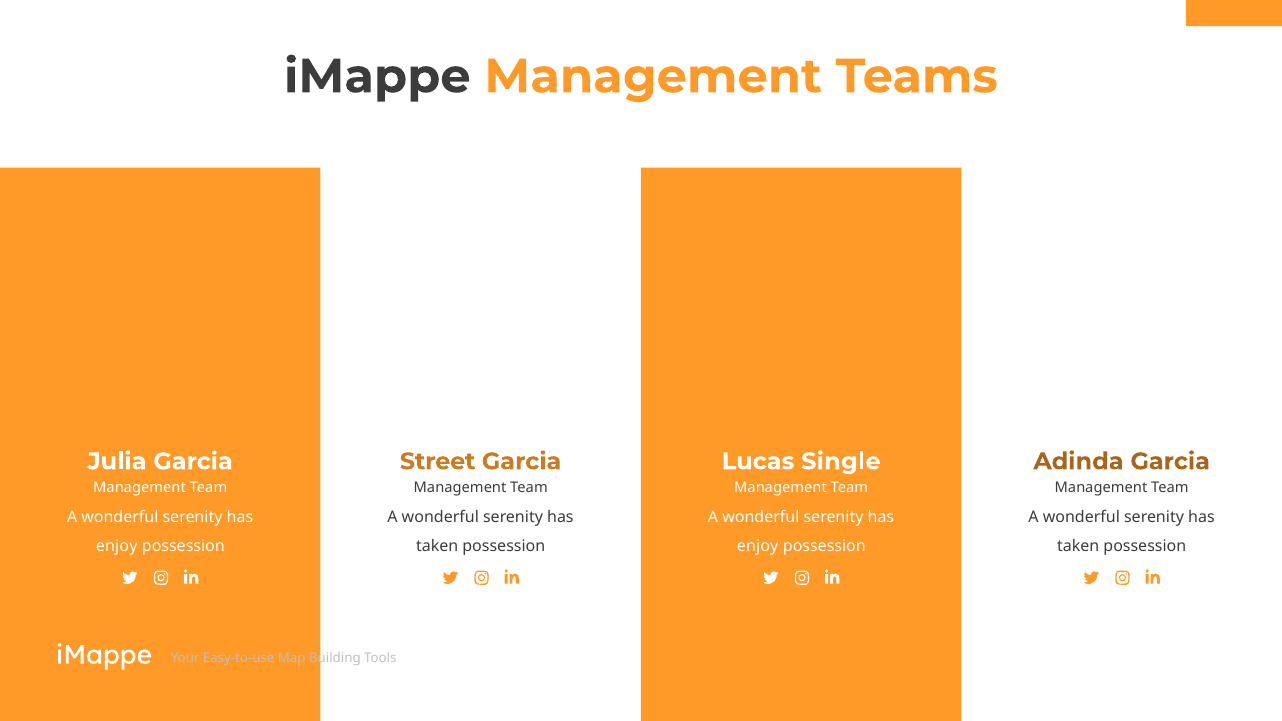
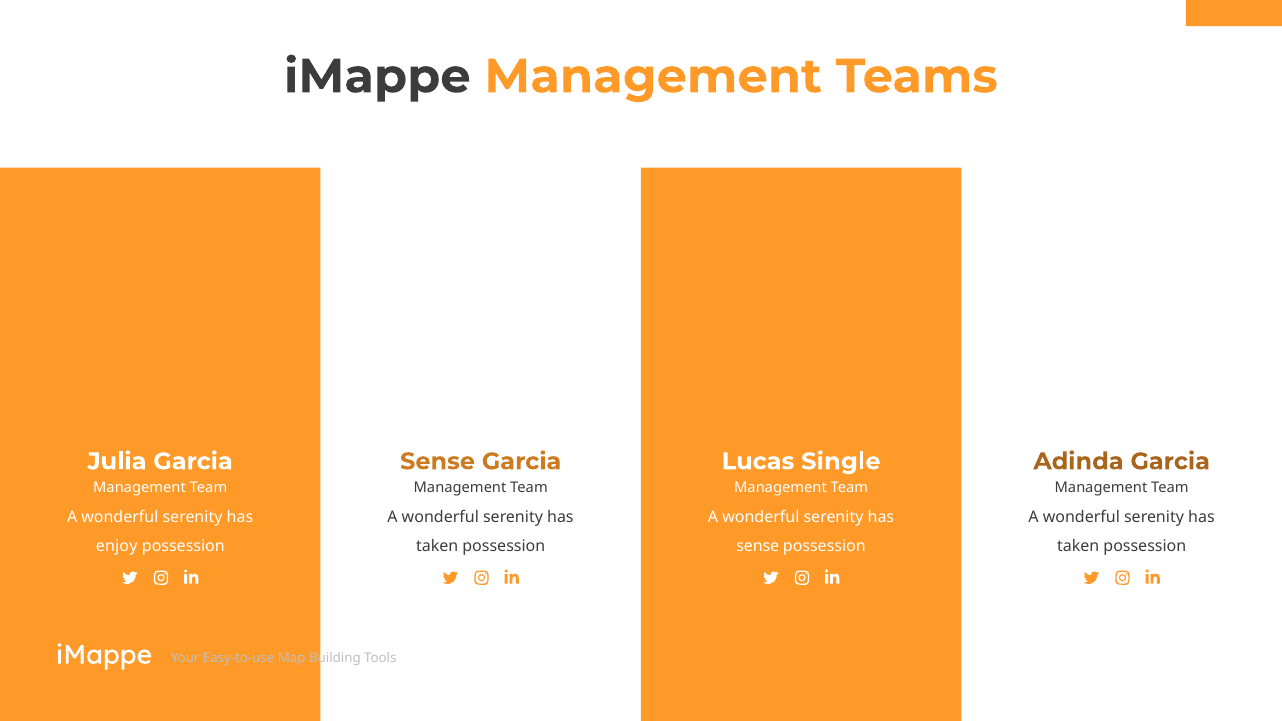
Street: Street -> Sense (438, 461)
enjoy: enjoy -> sense (758, 546)
